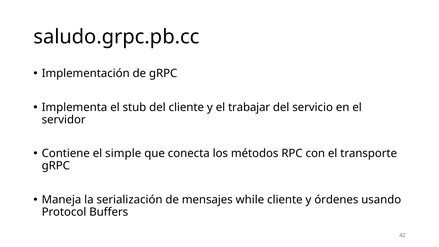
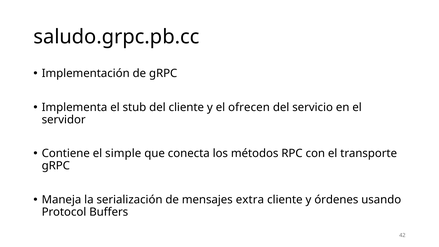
trabajar: trabajar -> ofrecen (249, 107)
while: while -> extra (250, 200)
